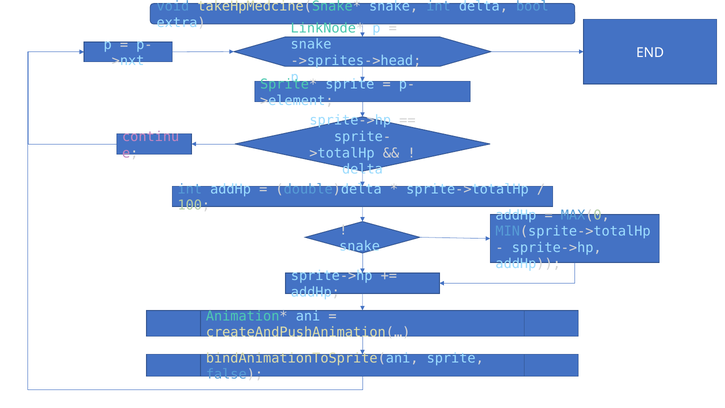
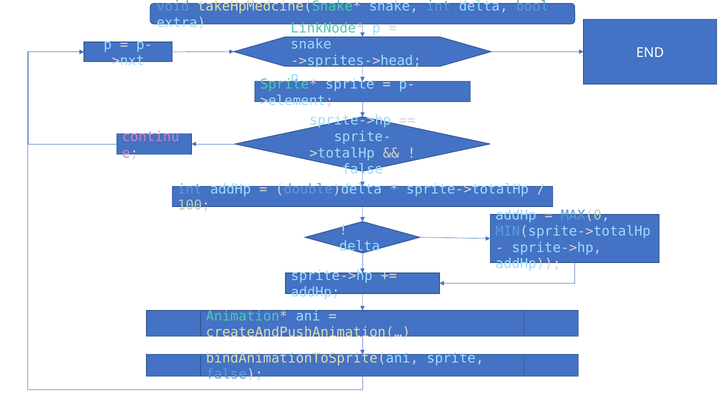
delta: delta -> false (362, 169)
snake: snake -> delta (360, 246)
